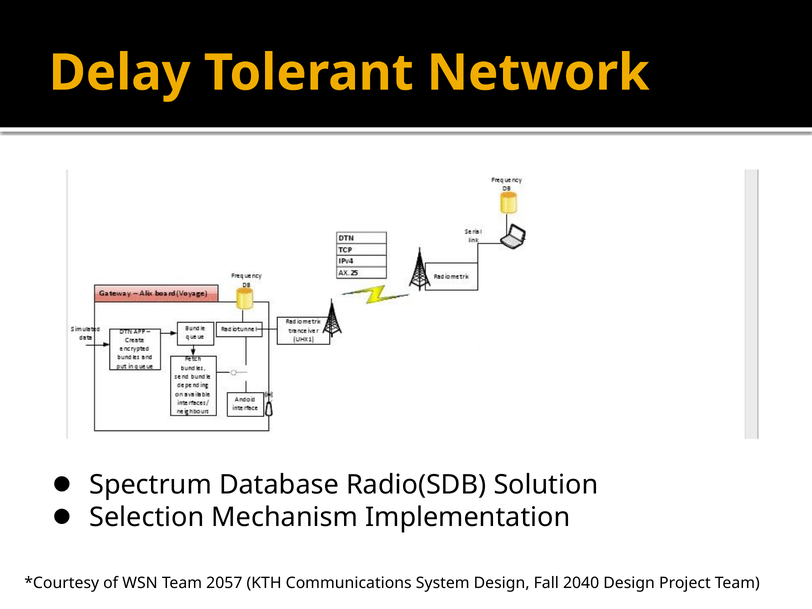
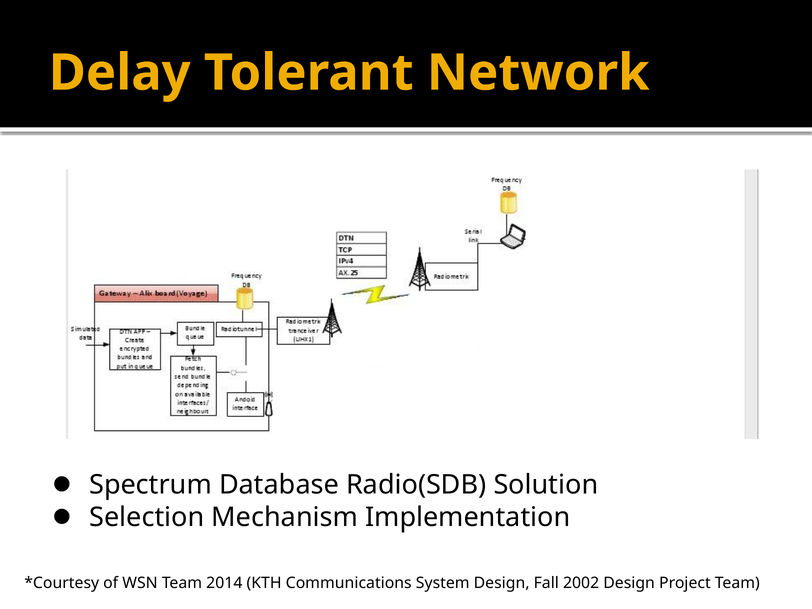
2057: 2057 -> 2014 (224, 583)
2040: 2040 -> 2002 (581, 583)
